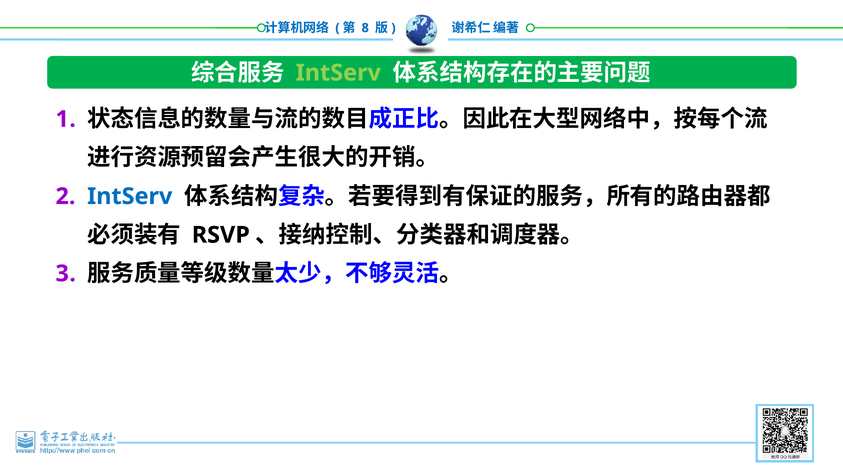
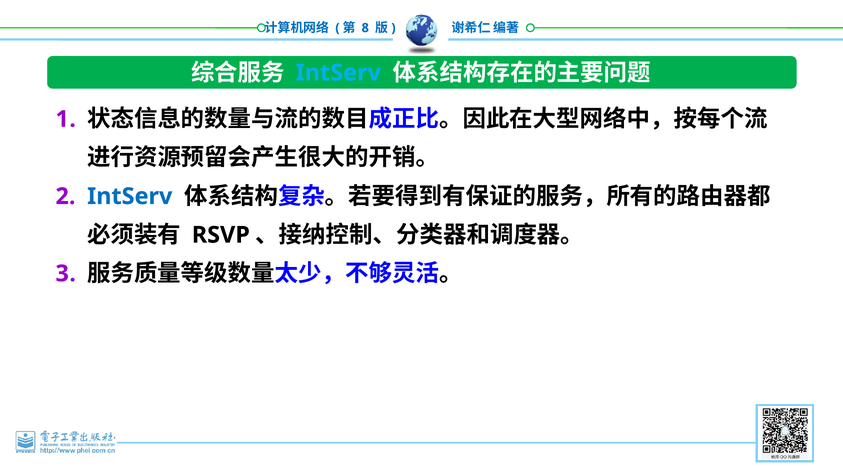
IntServ colour: light green -> light blue (338, 73)
